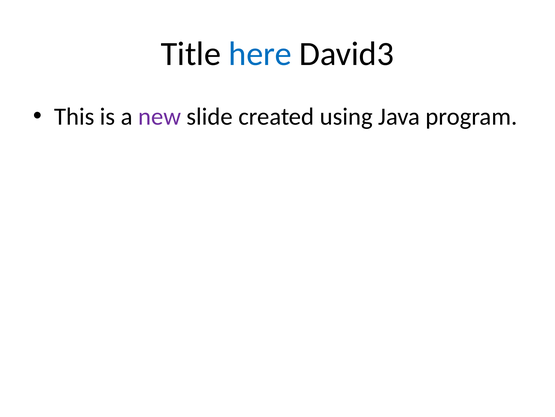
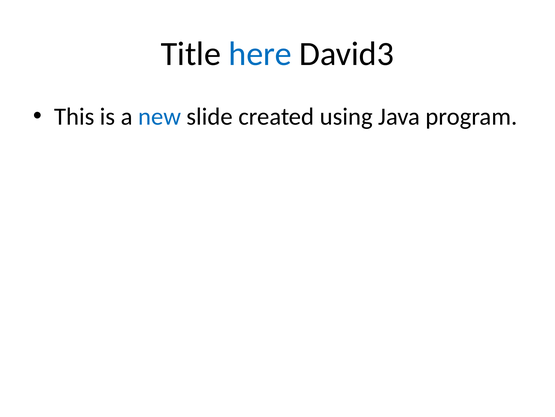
new colour: purple -> blue (160, 116)
